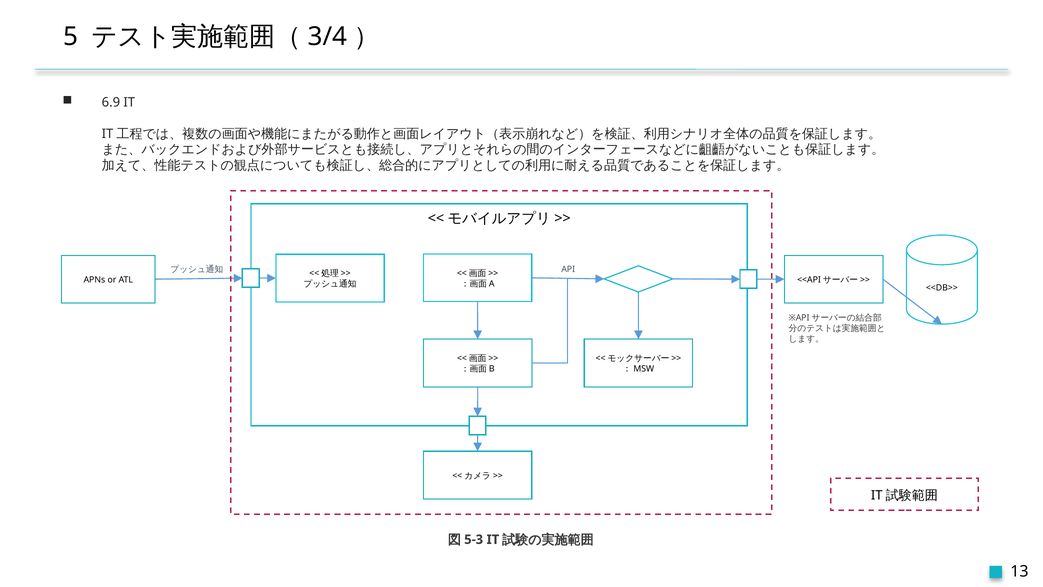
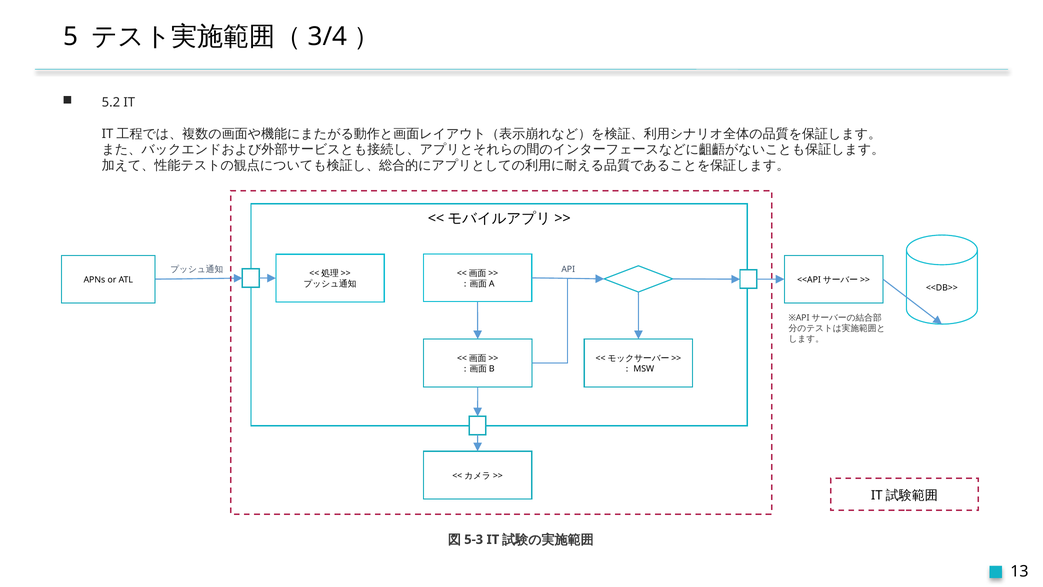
6.9: 6.9 -> 5.2 (111, 102)
